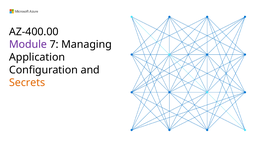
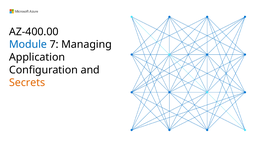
Module colour: purple -> blue (28, 45)
